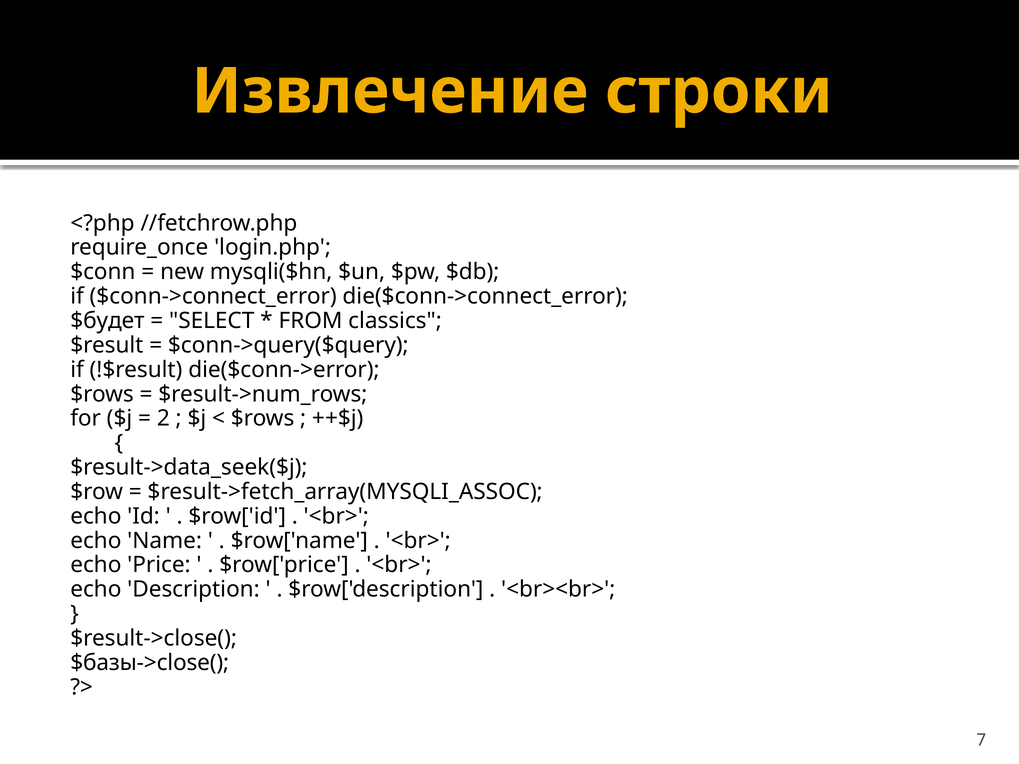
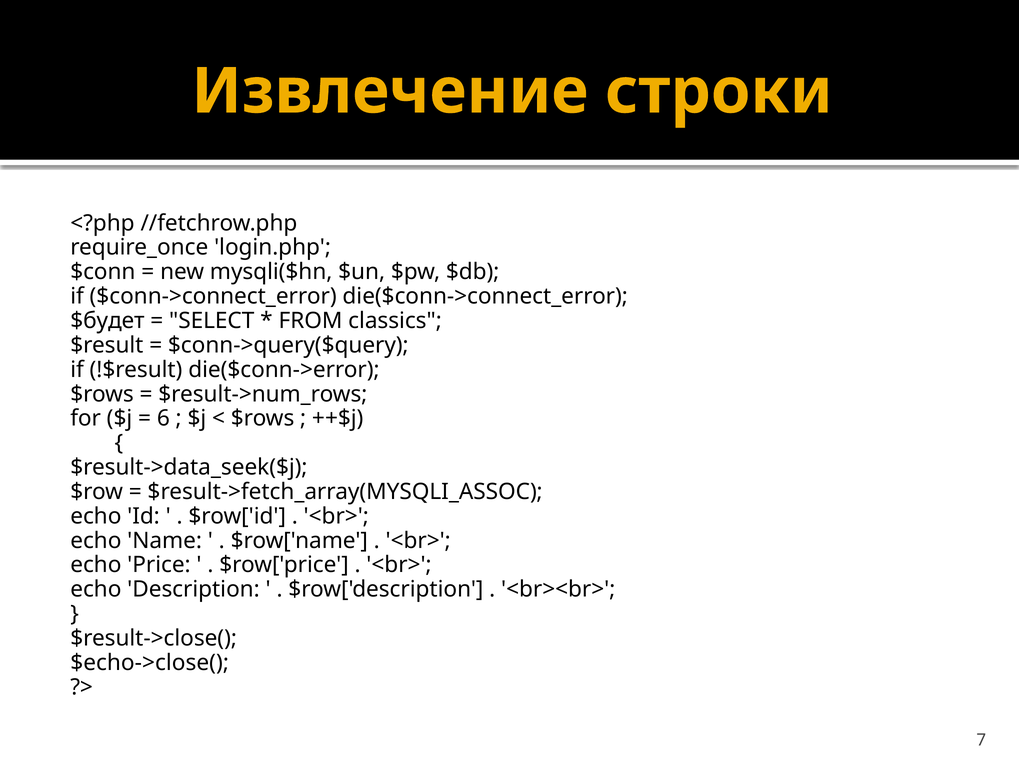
2: 2 -> 6 (163, 419)
$базы->close(: $базы->close( -> $echo->close( (150, 663)
